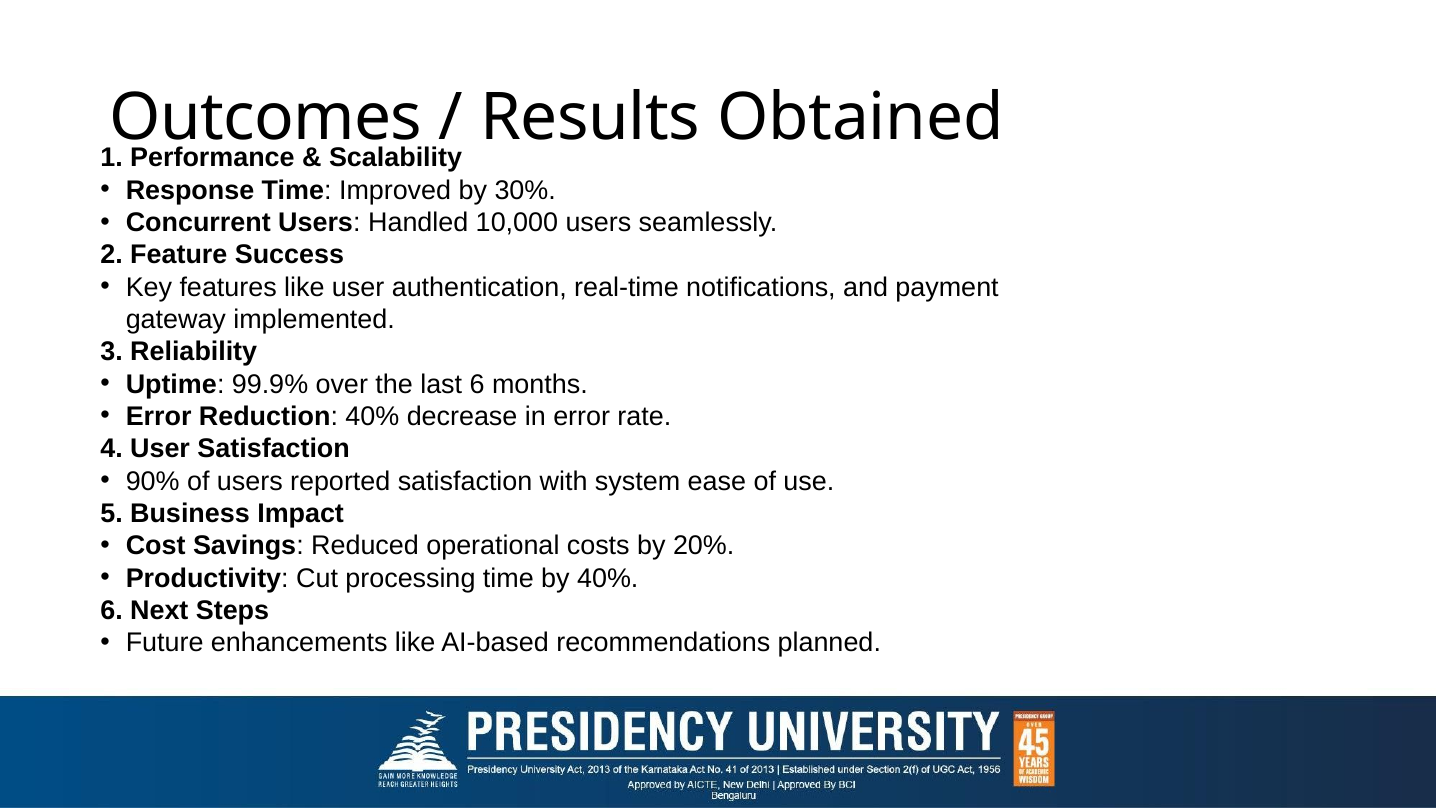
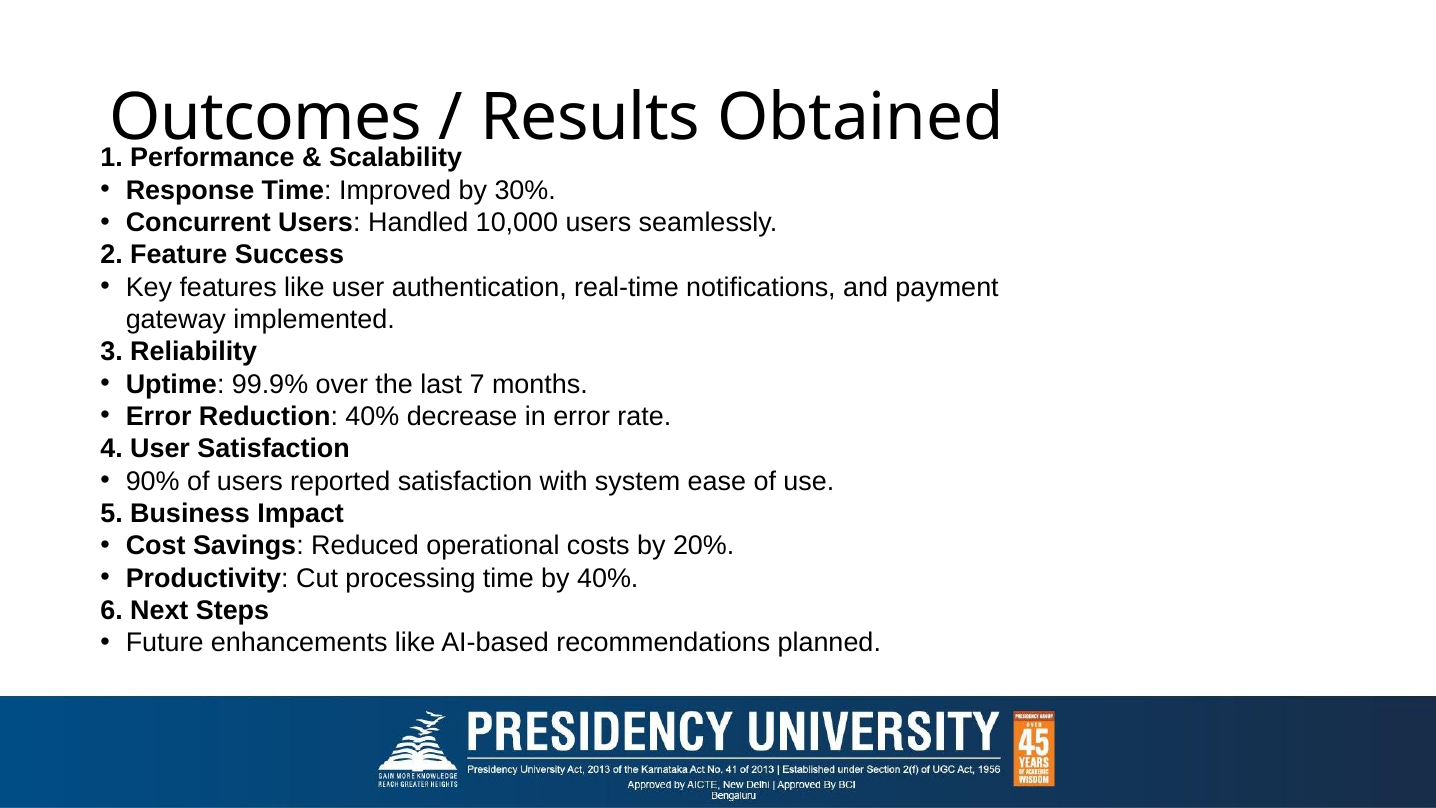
last 6: 6 -> 7 (477, 384)
